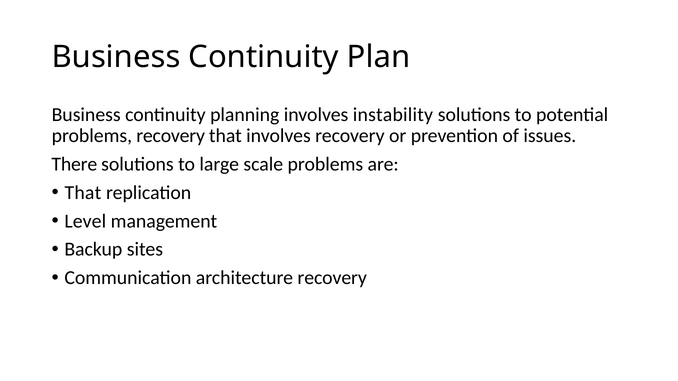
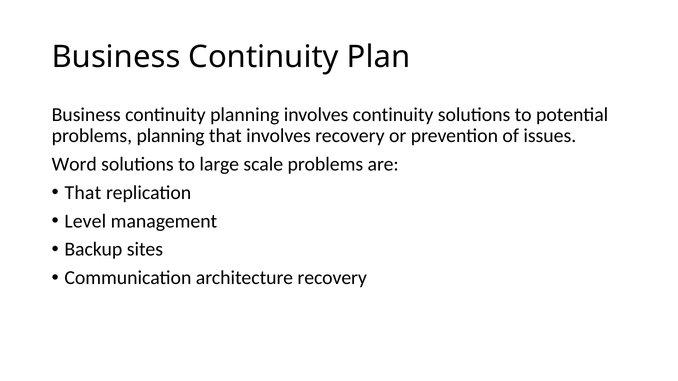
involves instability: instability -> continuity (393, 115)
problems recovery: recovery -> planning (171, 136)
There: There -> Word (74, 164)
